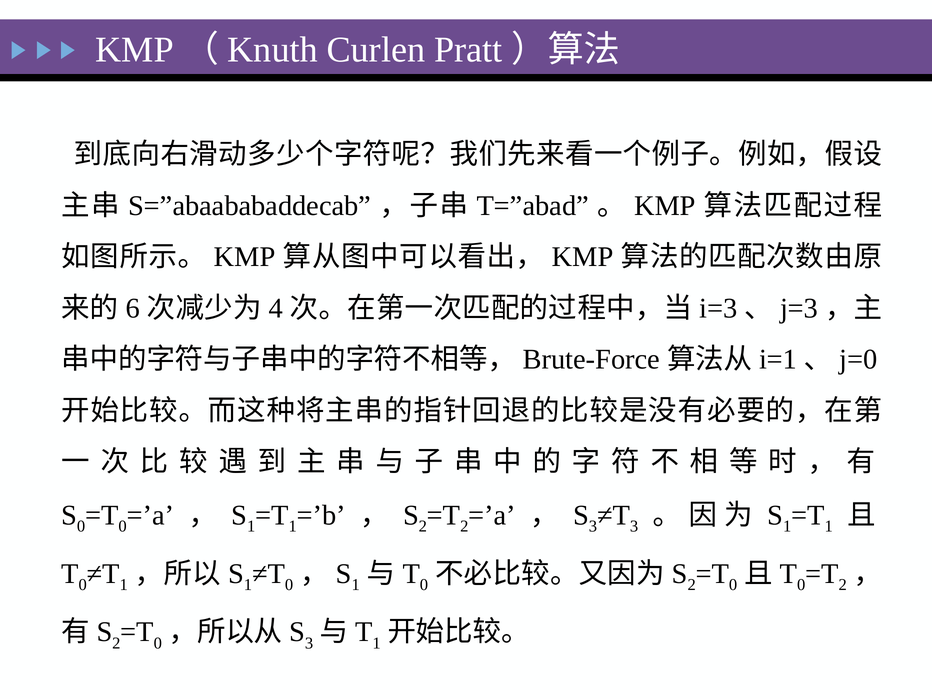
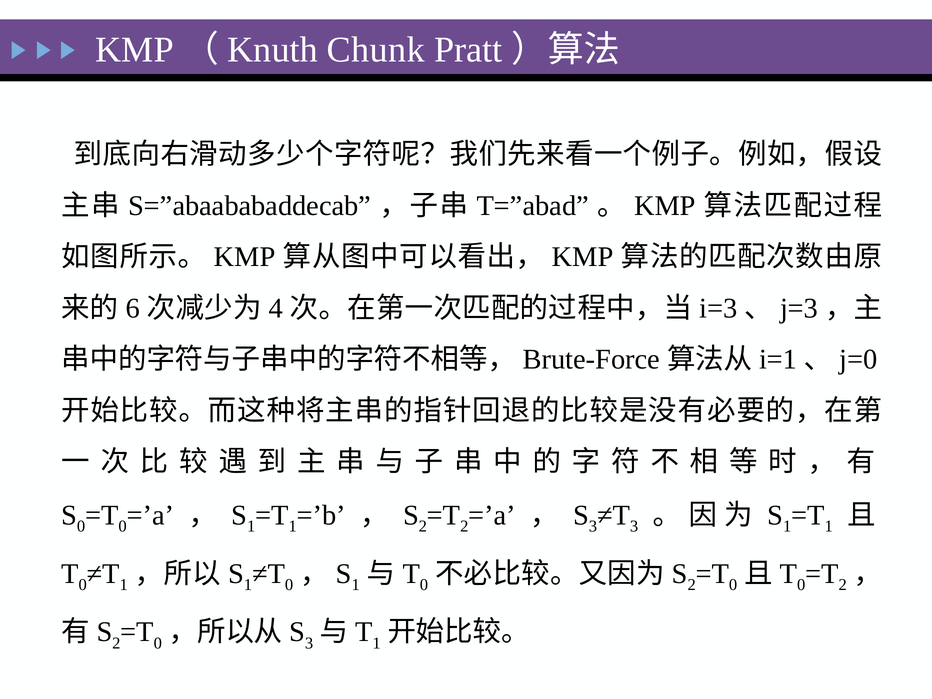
Curlen: Curlen -> Chunk (376, 50)
